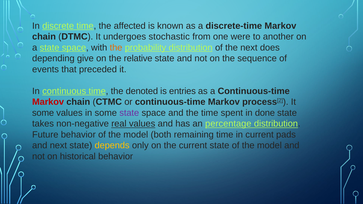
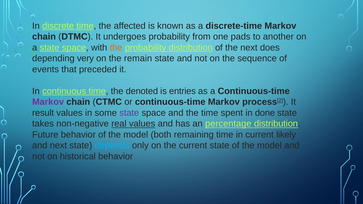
undergoes stochastic: stochastic -> probability (169, 37)
were: were -> pads (241, 37)
give: give -> very (85, 58)
relative: relative -> remain (138, 58)
Markov colour: red -> purple (48, 102)
some: some -> result (43, 113)
pads: pads -> likely (286, 135)
depends colour: yellow -> light blue (112, 146)
